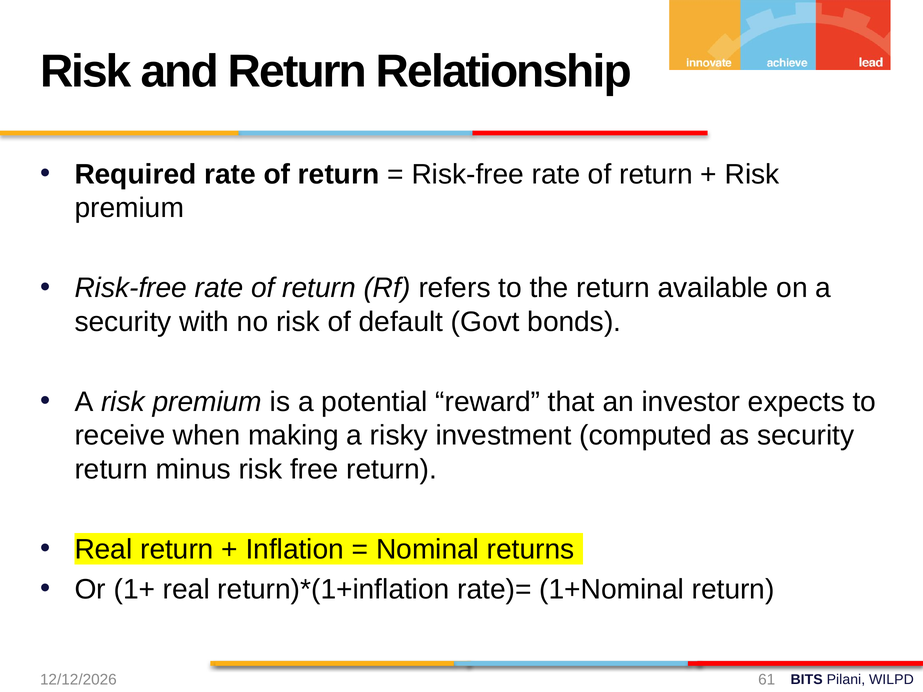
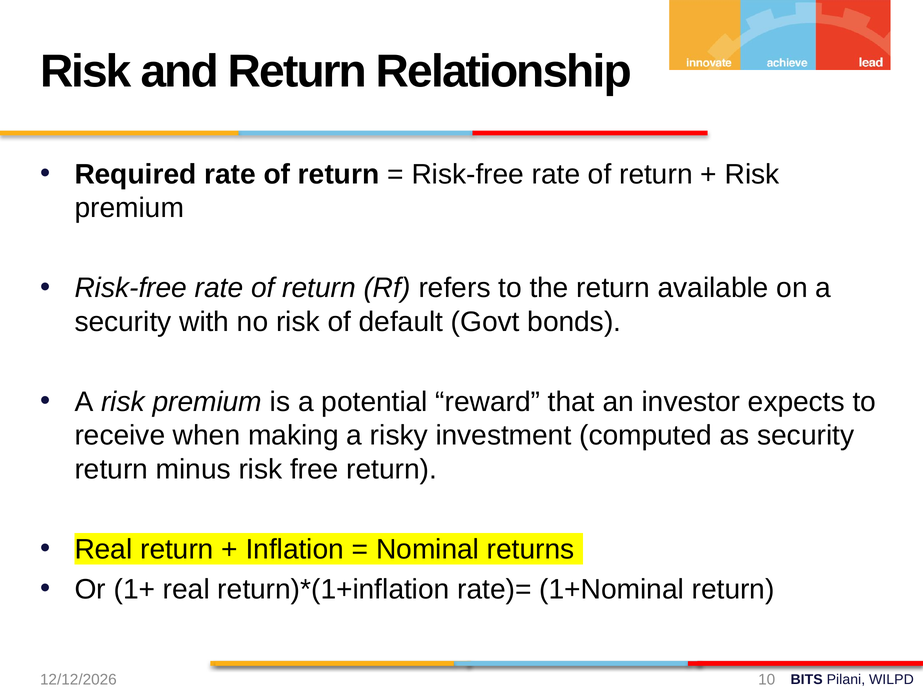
61: 61 -> 10 (767, 680)
